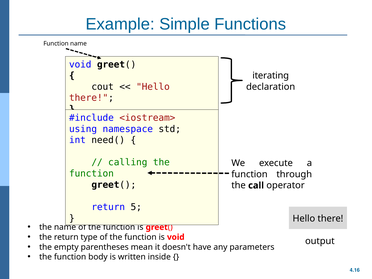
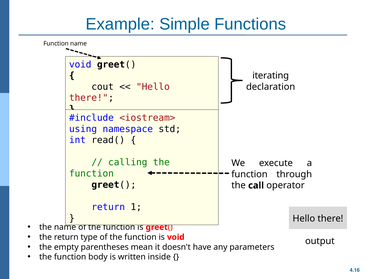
need(: need( -> read( (108, 140)
5: 5 -> 1 (136, 207)
